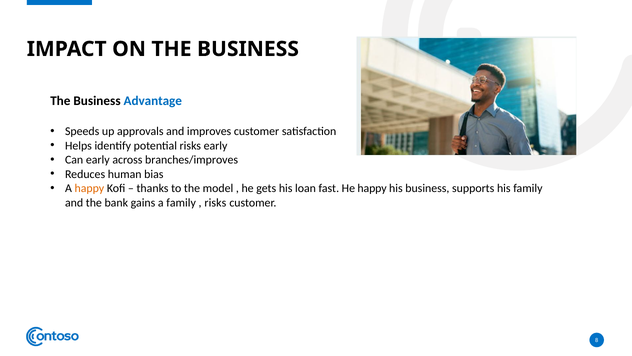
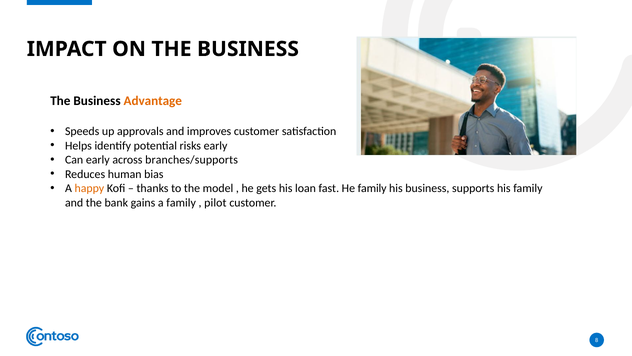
Advantage colour: blue -> orange (153, 101)
branches/improves: branches/improves -> branches/supports (192, 160)
He happy: happy -> family (372, 188)
risks: risks -> pilot (215, 202)
